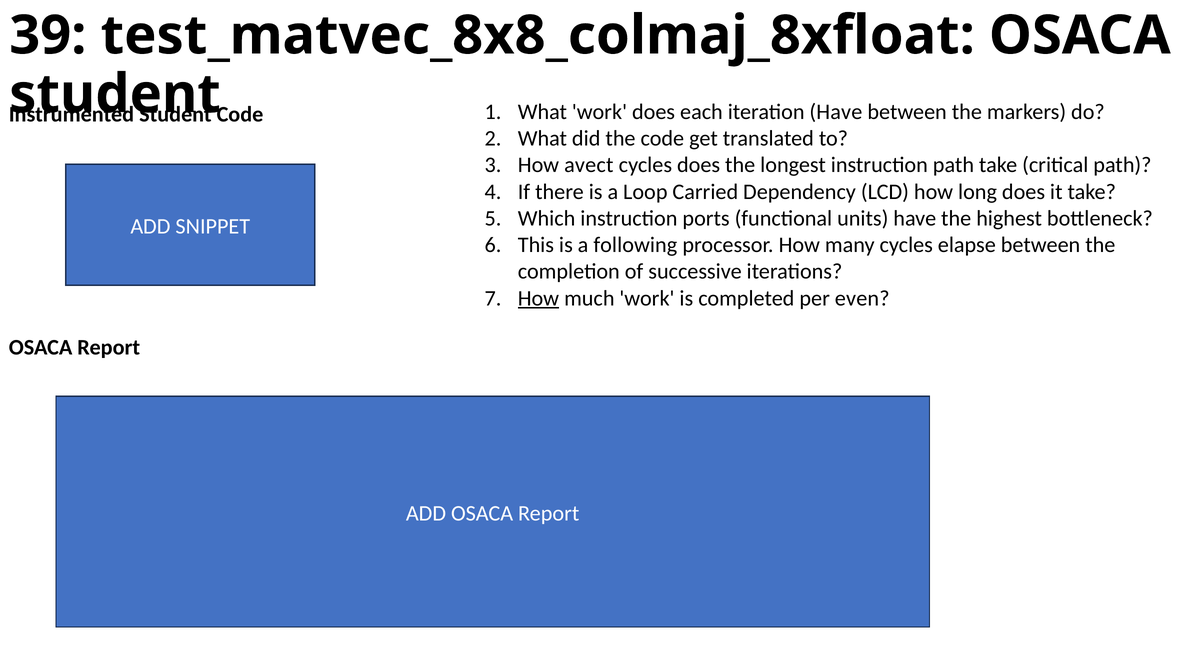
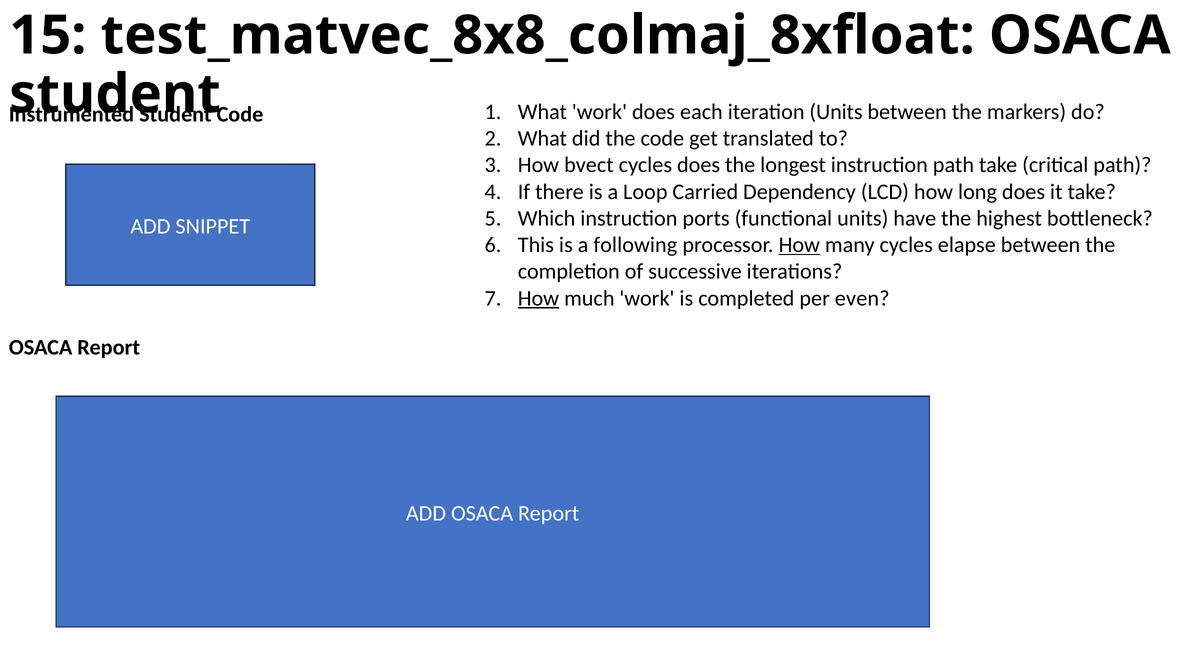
39: 39 -> 15 (48, 36)
iteration Have: Have -> Units (836, 112)
avect: avect -> bvect (589, 165)
How underline: none -> present (799, 245)
